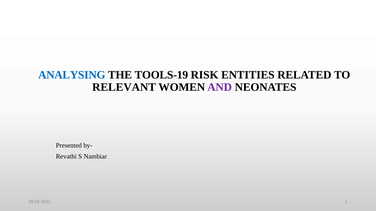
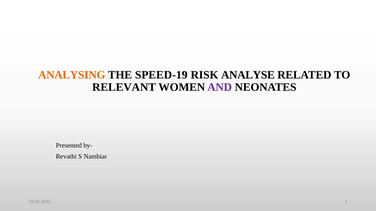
ANALYSING colour: blue -> orange (72, 75)
TOOLS-19: TOOLS-19 -> SPEED-19 (161, 75)
ENTITIES: ENTITIES -> ANALYSE (248, 75)
